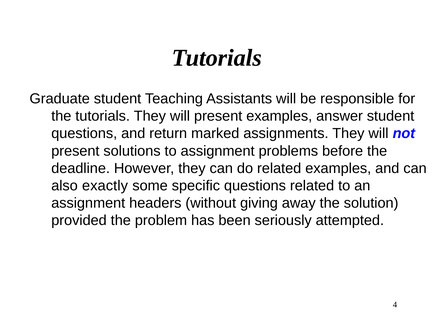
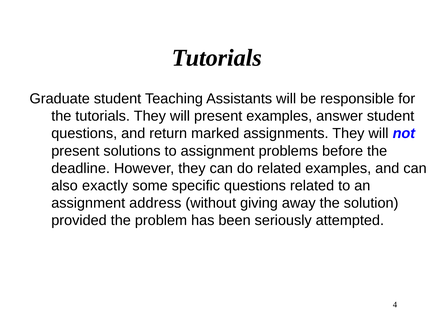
headers: headers -> address (155, 203)
